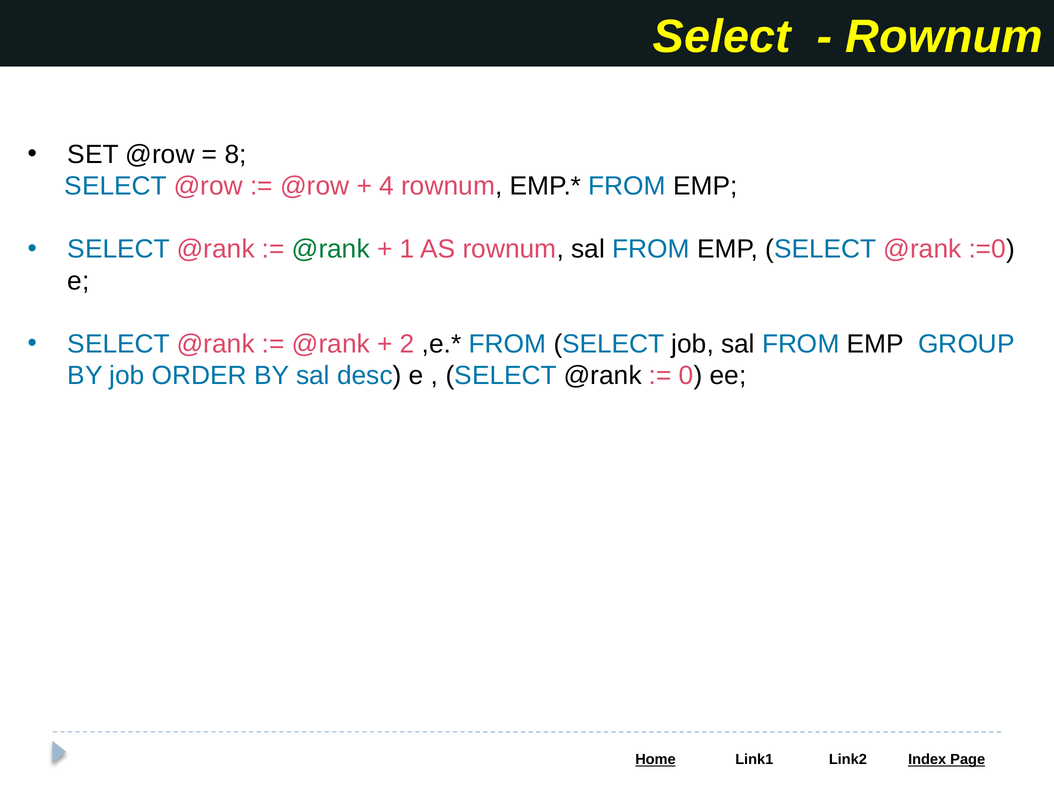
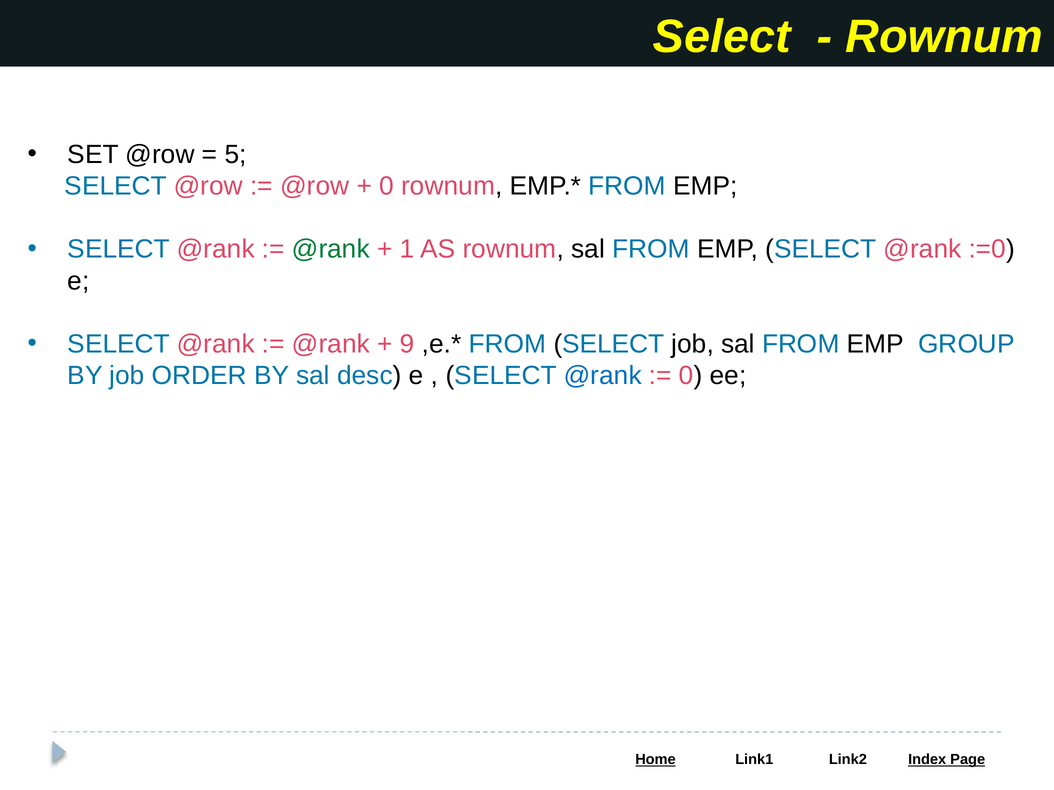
8: 8 -> 5 (236, 155)
4: 4 -> 0 (387, 186)
2: 2 -> 9 (407, 344)
@rank colour: black -> blue (603, 376)
